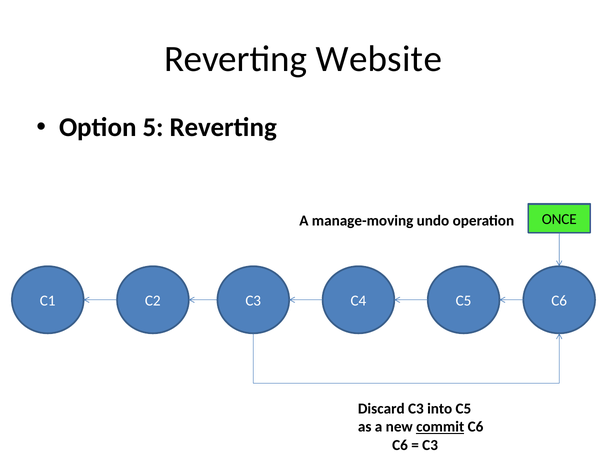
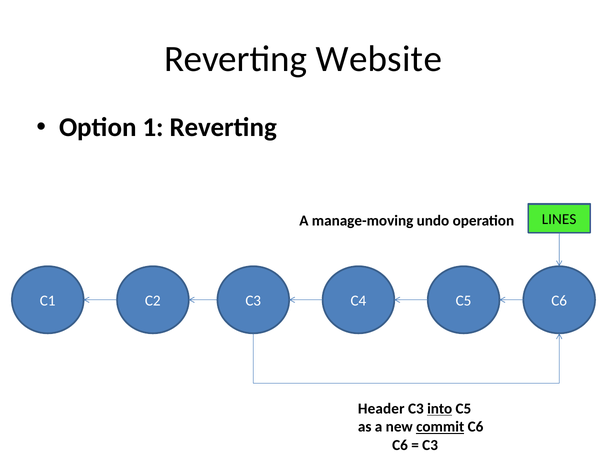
5: 5 -> 1 (153, 127)
ONCE: ONCE -> LINES (559, 219)
Discard: Discard -> Header (381, 408)
into underline: none -> present (440, 408)
